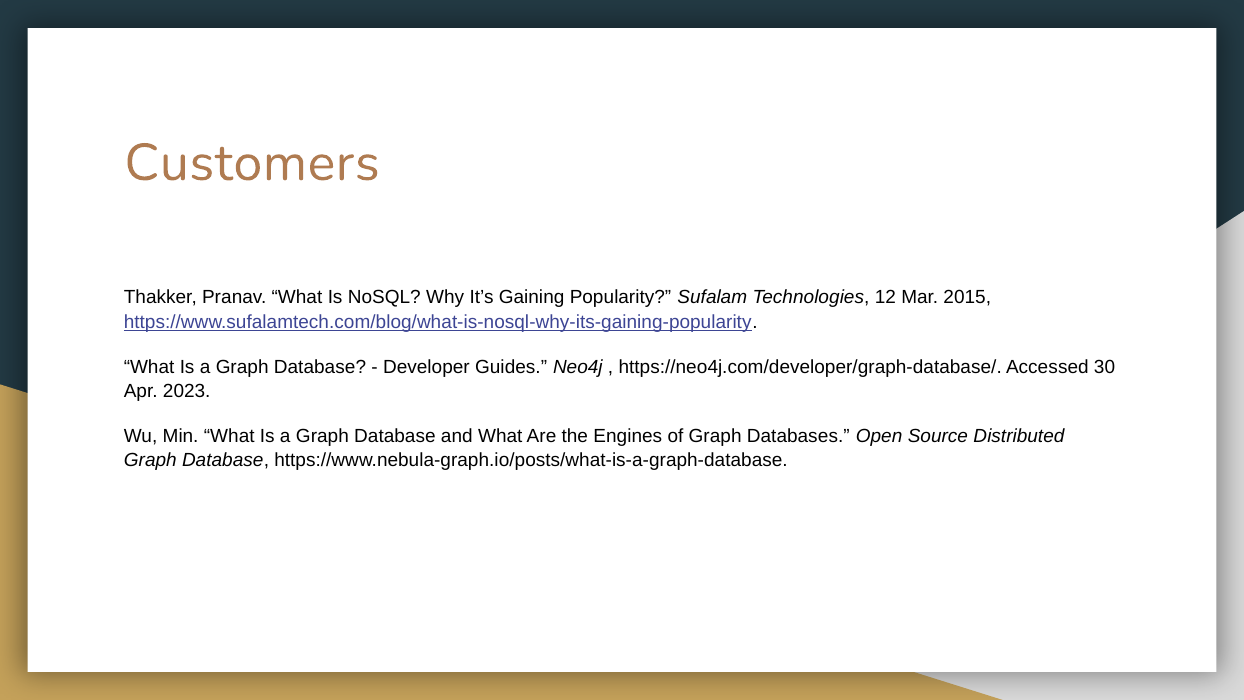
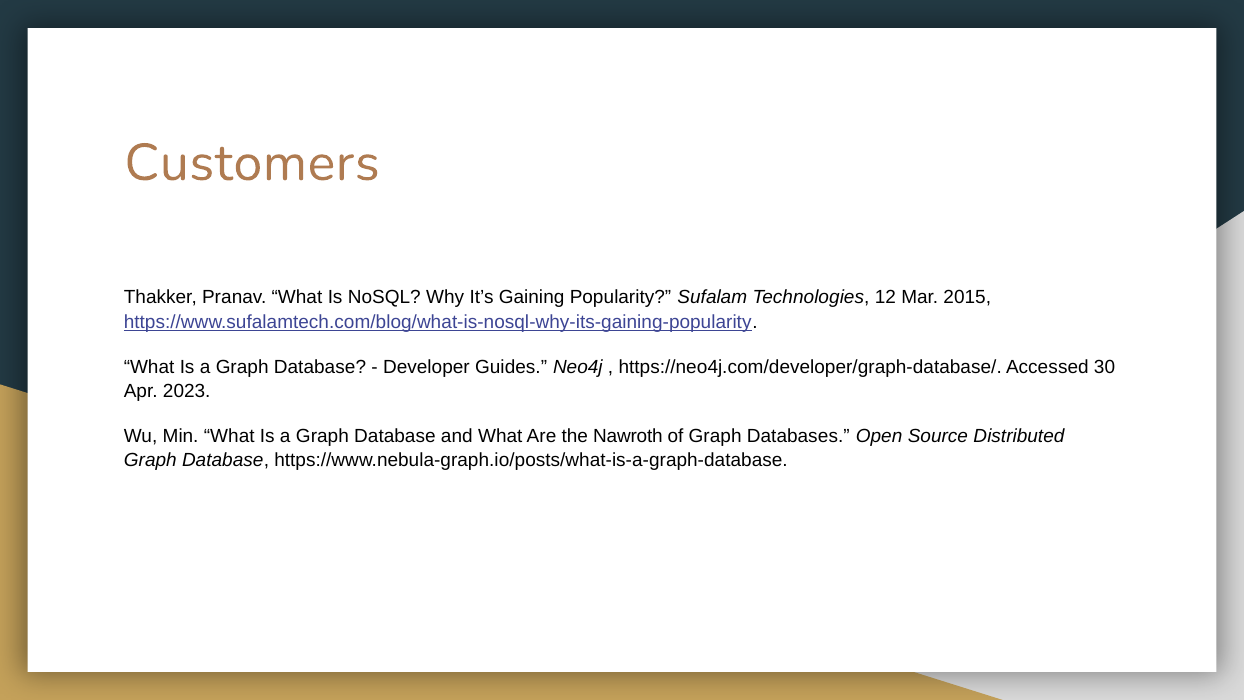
Engines: Engines -> Nawroth (628, 436)
